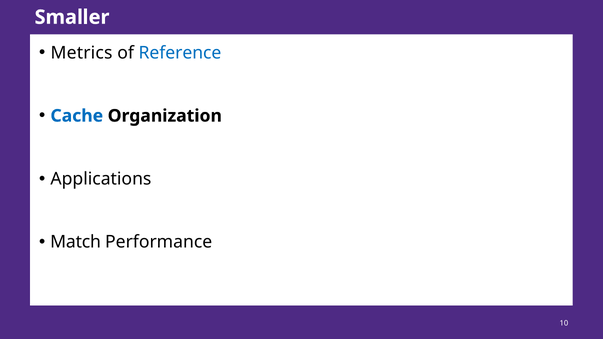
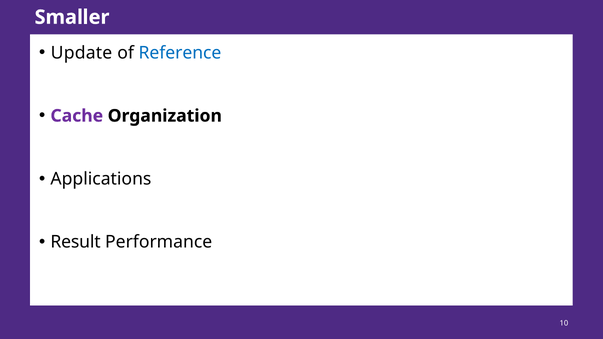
Metrics: Metrics -> Update (82, 53)
Cache colour: blue -> purple (77, 116)
Match: Match -> Result (76, 242)
